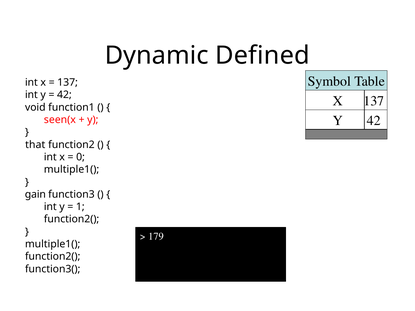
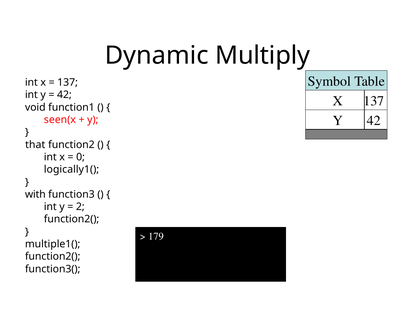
Defined: Defined -> Multiply (263, 55)
multiple1(: multiple1( -> logically1( (72, 170)
gain: gain -> with (35, 195)
1: 1 -> 2 (80, 207)
